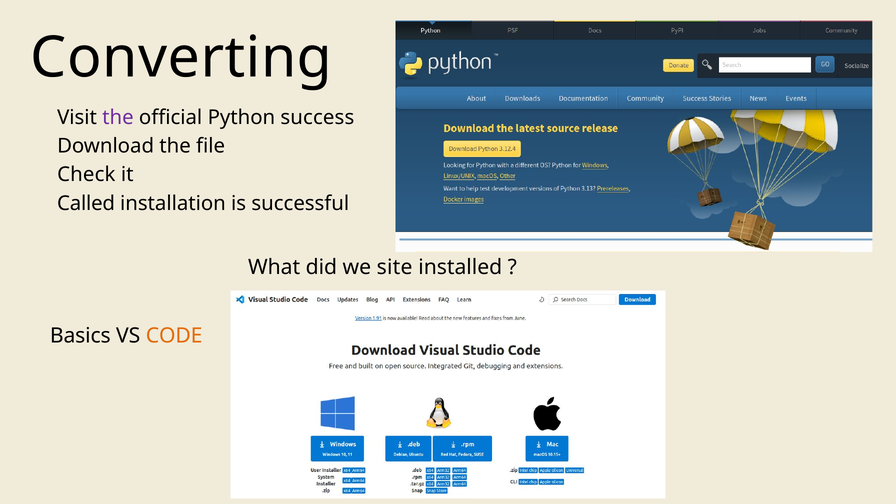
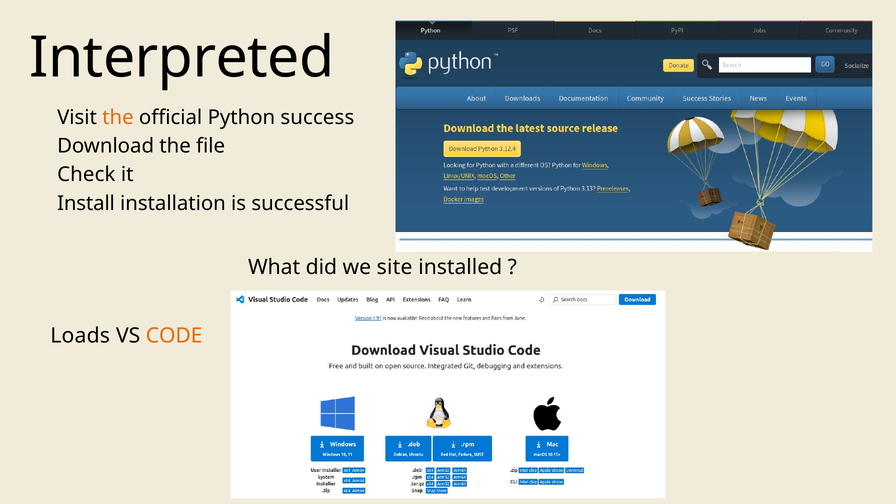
Converting: Converting -> Interpreted (182, 58)
the colour: purple -> orange (118, 118)
Called: Called -> Install (86, 203)
Basics: Basics -> Loads (80, 336)
